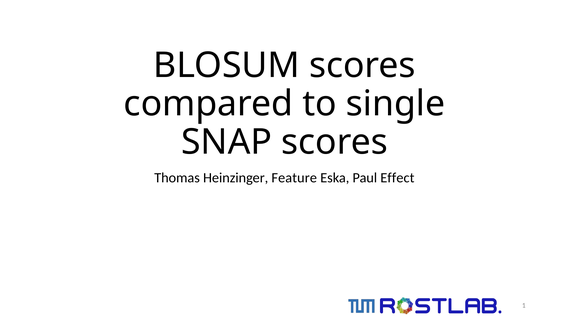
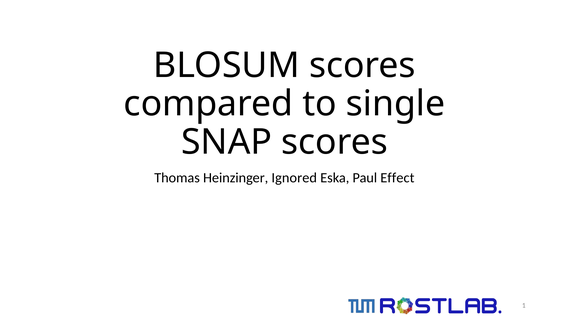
Feature: Feature -> Ignored (294, 178)
